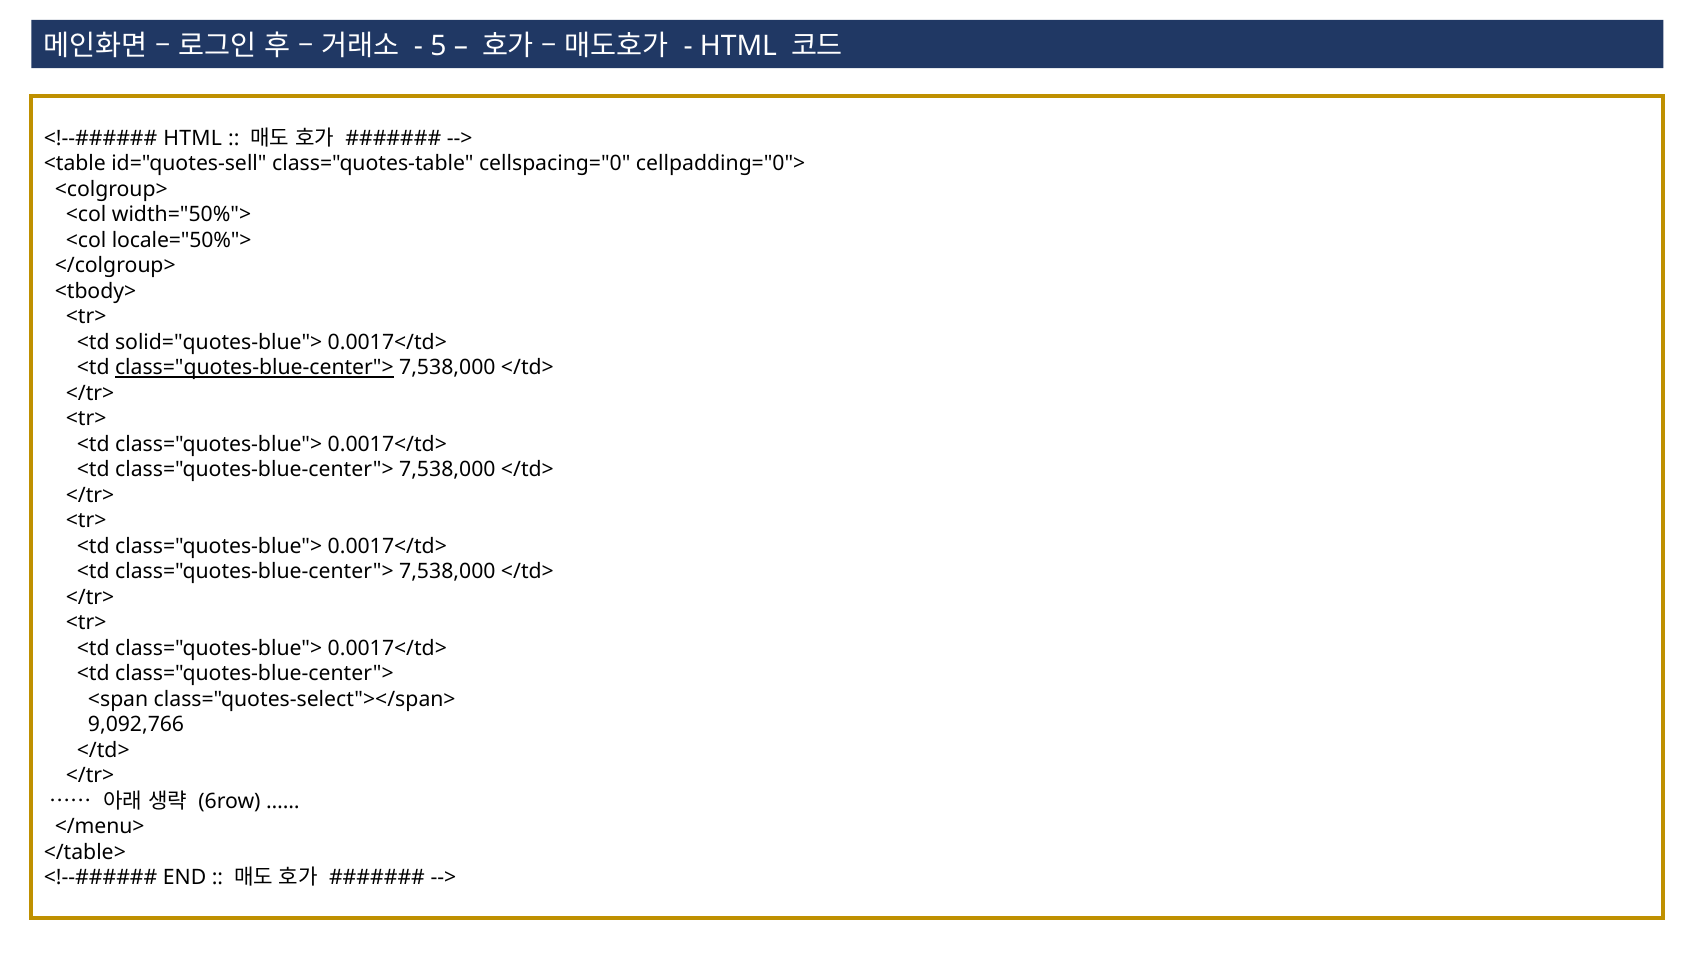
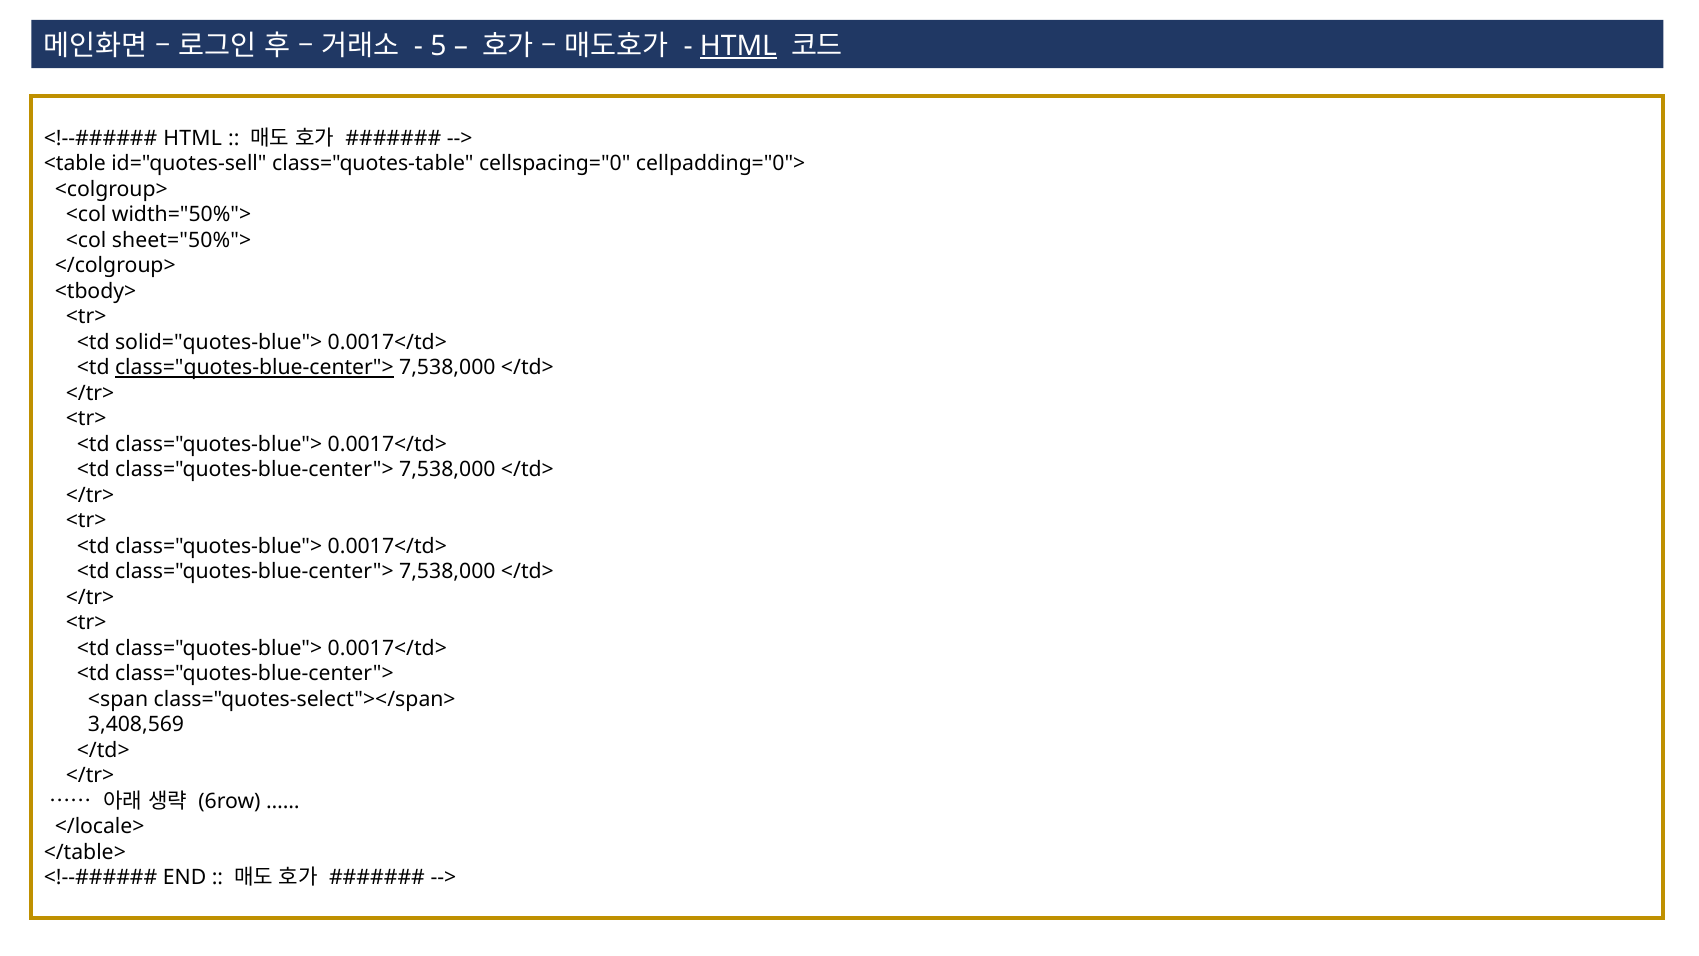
HTML underline: none -> present (738, 46)
locale="50%">: locale="50%"> -> sheet="50%"> (182, 240)
9,092,766: 9,092,766 -> 3,408,569 (136, 725)
</menu>: </menu> -> </locale> (100, 827)
